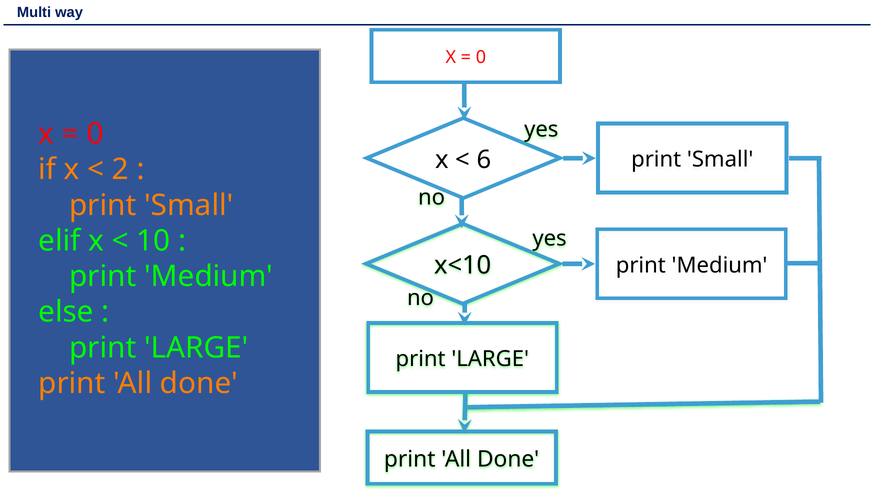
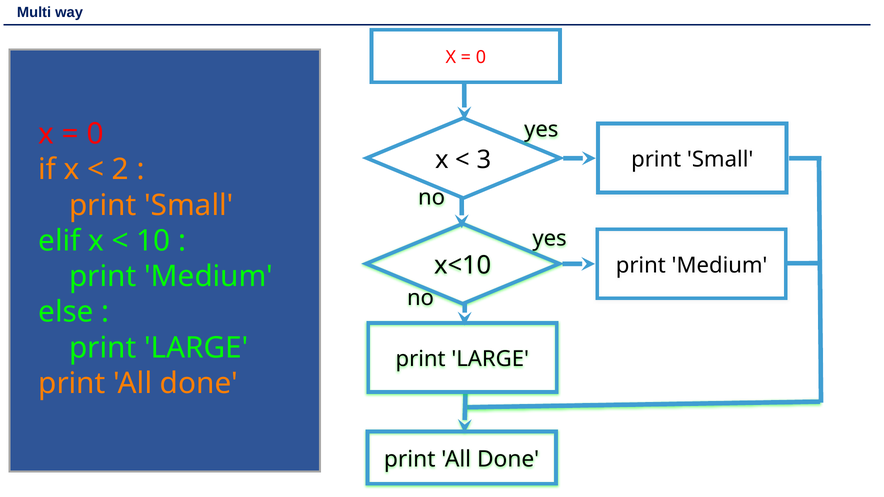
6: 6 -> 3 (484, 160)
